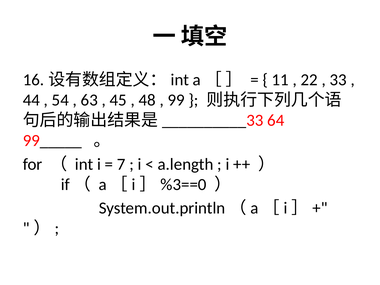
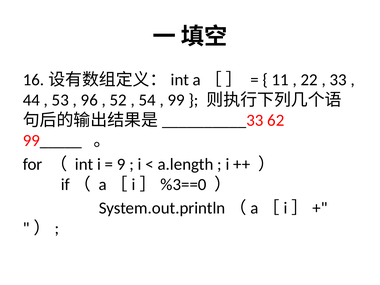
54: 54 -> 53 (60, 100)
63: 63 -> 96 (89, 100)
45: 45 -> 52 (118, 100)
48: 48 -> 54 (147, 100)
64: 64 -> 62 (276, 120)
7: 7 -> 9 (121, 164)
